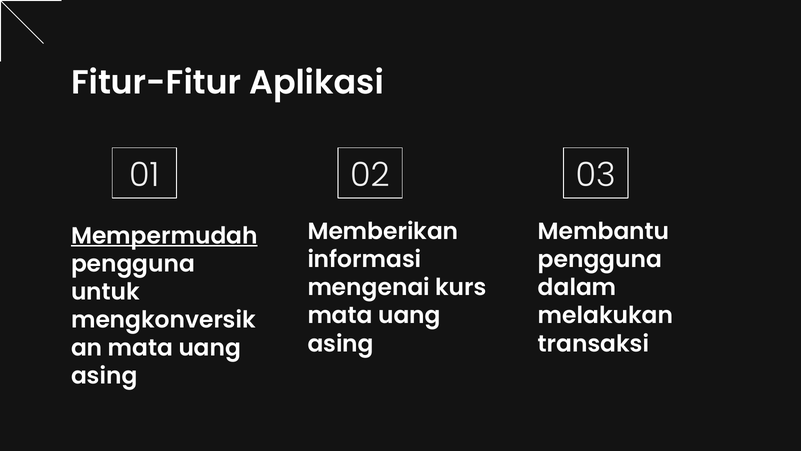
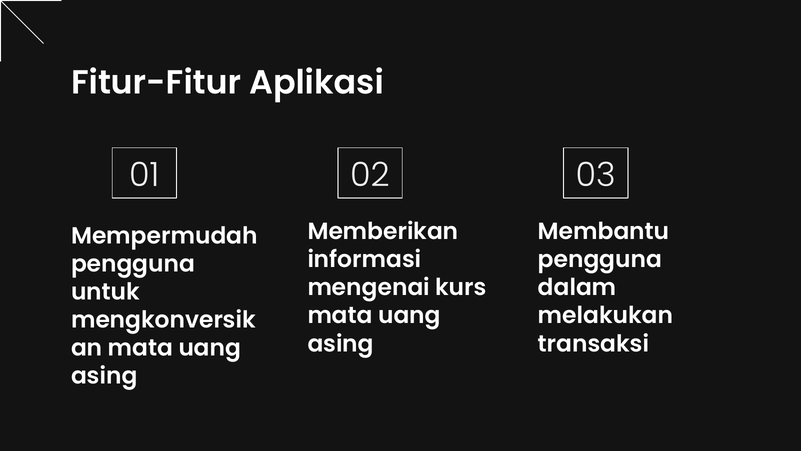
Mempermudah underline: present -> none (164, 236)
